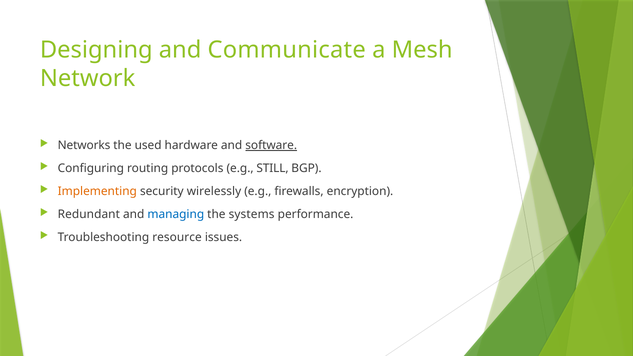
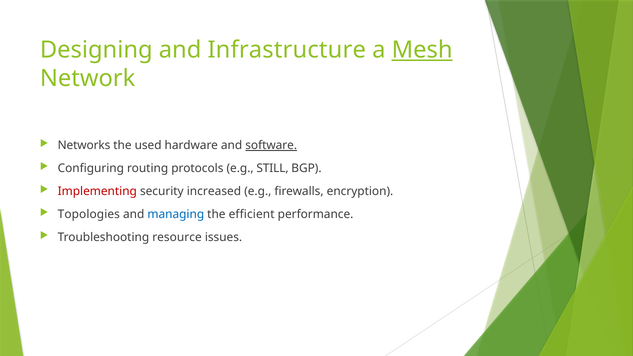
Communicate: Communicate -> Infrastructure (287, 50)
Mesh underline: none -> present (422, 50)
Implementing colour: orange -> red (97, 191)
wirelessly: wirelessly -> increased (214, 191)
Redundant: Redundant -> Topologies (89, 214)
systems: systems -> efficient (252, 214)
